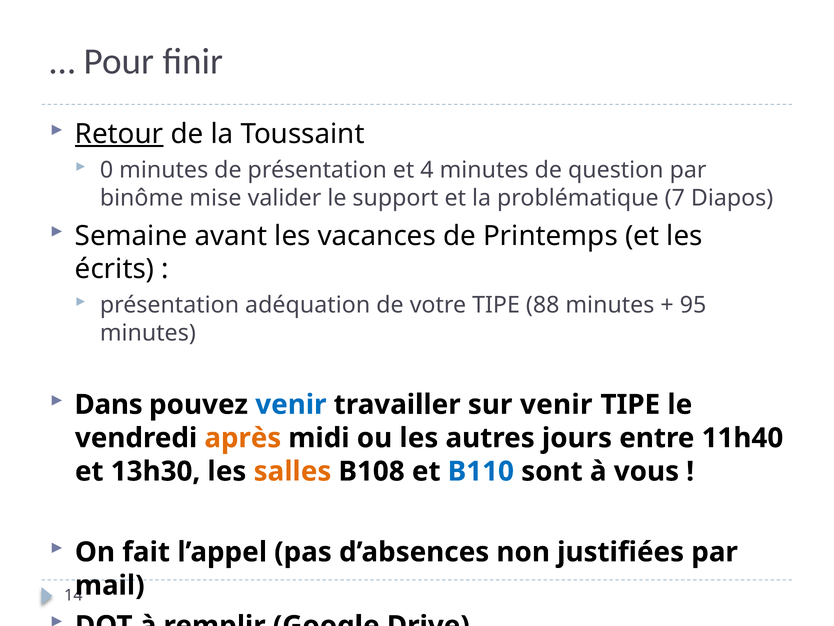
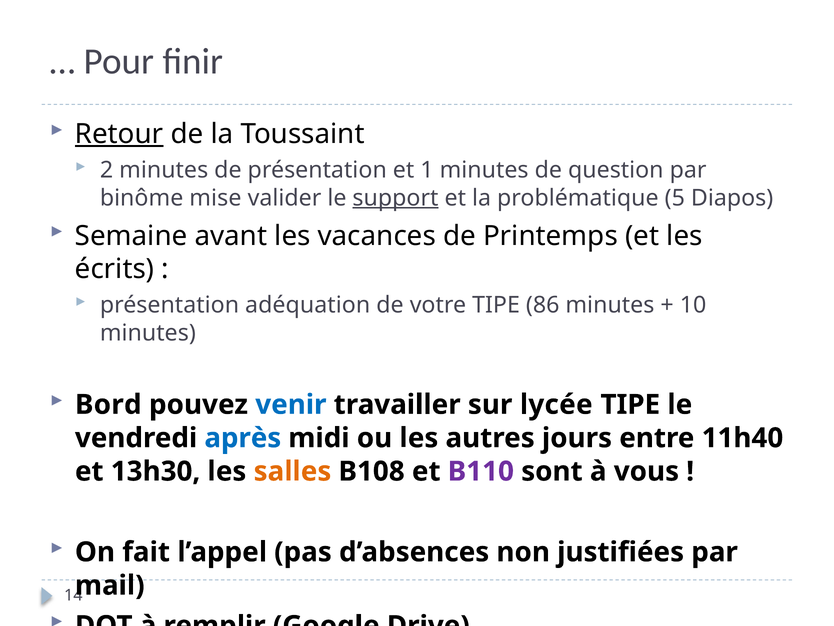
0: 0 -> 2 (107, 170)
4: 4 -> 1 (427, 170)
support underline: none -> present (395, 198)
7: 7 -> 5 (675, 198)
88: 88 -> 86 (543, 305)
95: 95 -> 10 (693, 305)
Dans: Dans -> Bord (108, 404)
sur venir: venir -> lycée (556, 404)
après colour: orange -> blue (243, 438)
B110 colour: blue -> purple (481, 471)
